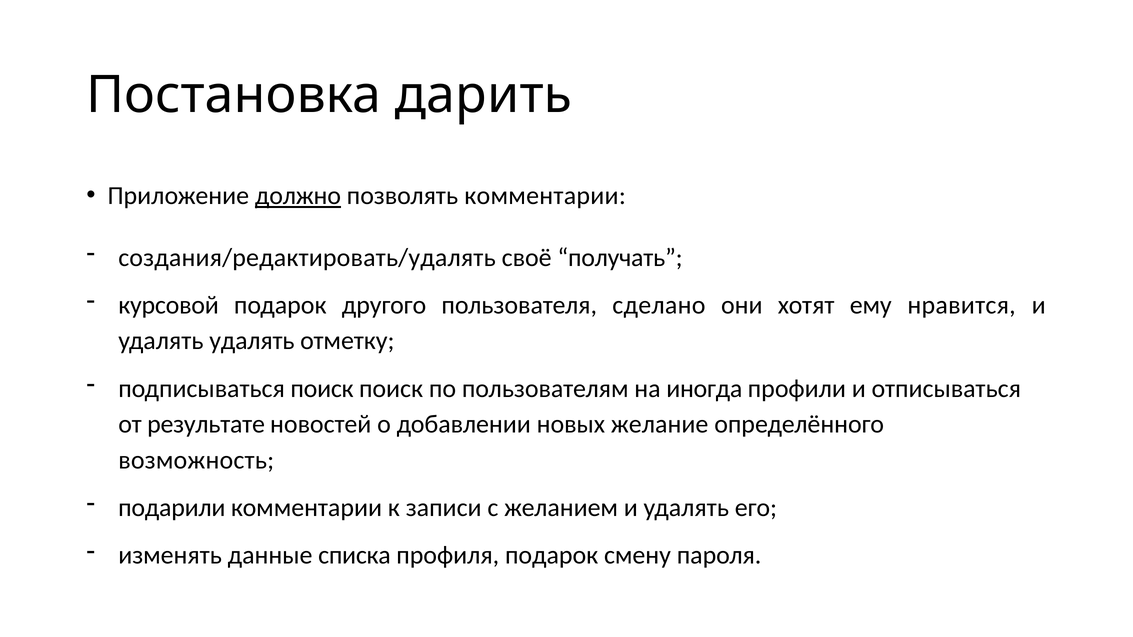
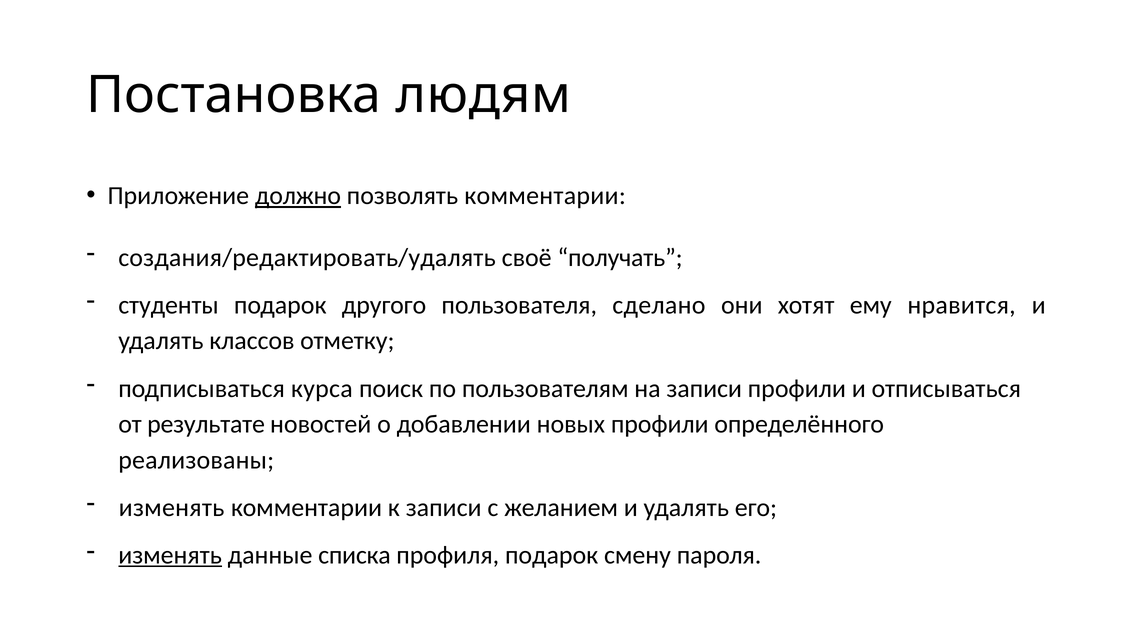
дарить: дарить -> людям (483, 95)
курсовой: курсовой -> студенты (169, 305)
удалять удалять: удалять -> классов (252, 341)
подписываться поиск: поиск -> курса (322, 389)
на иногда: иногда -> записи (704, 389)
новых желание: желание -> профили (660, 425)
возможность: возможность -> реализованы (196, 460)
подарили: подарили -> изменять (172, 508)
изменять underline: none -> present (170, 556)
